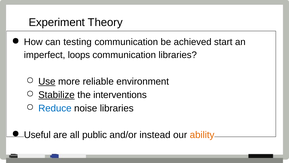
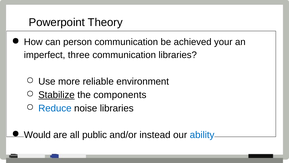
Experiment: Experiment -> Powerpoint (57, 22)
testing: testing -> person (78, 42)
start: start -> your (223, 42)
loops: loops -> three (79, 55)
Use underline: present -> none (47, 81)
interventions: interventions -> components (120, 95)
Useful: Useful -> Would (37, 135)
ability colour: orange -> blue (202, 135)
